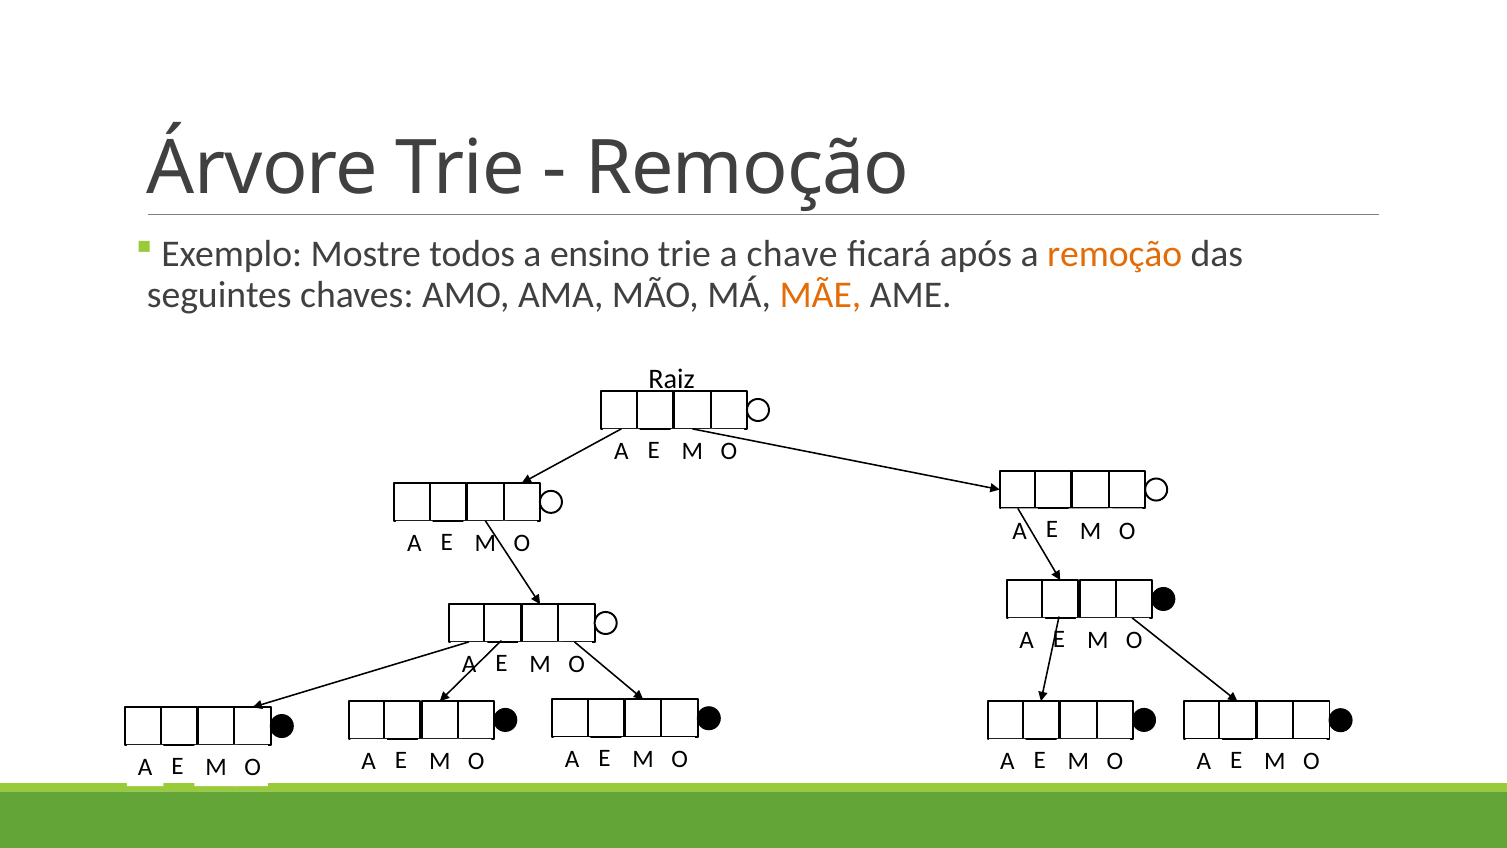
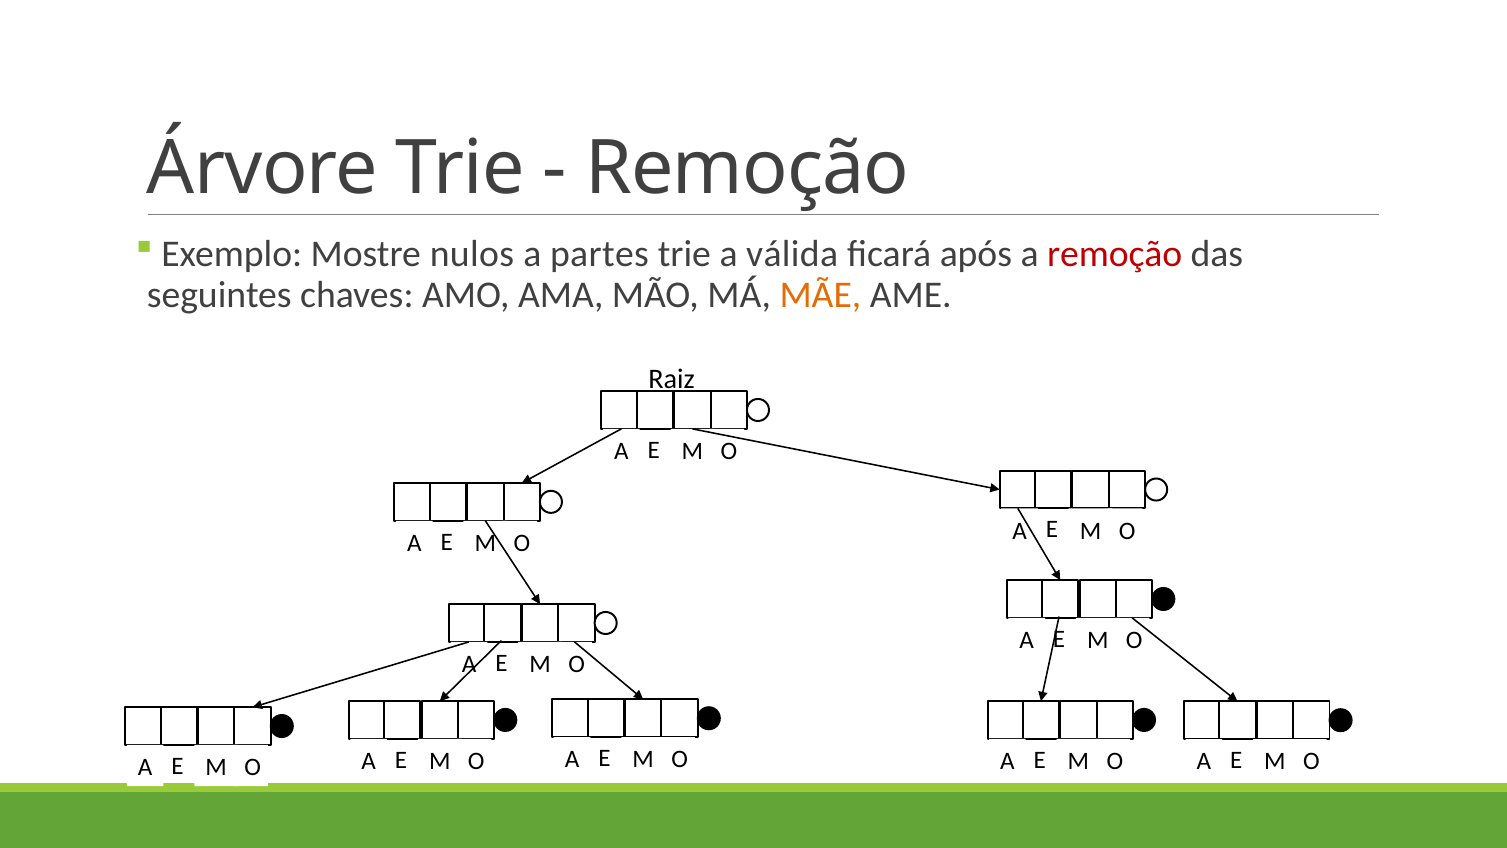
todos: todos -> nulos (472, 254)
ensino: ensino -> partes (599, 254)
chave: chave -> válida (792, 254)
remoção colour: orange -> red (1115, 254)
